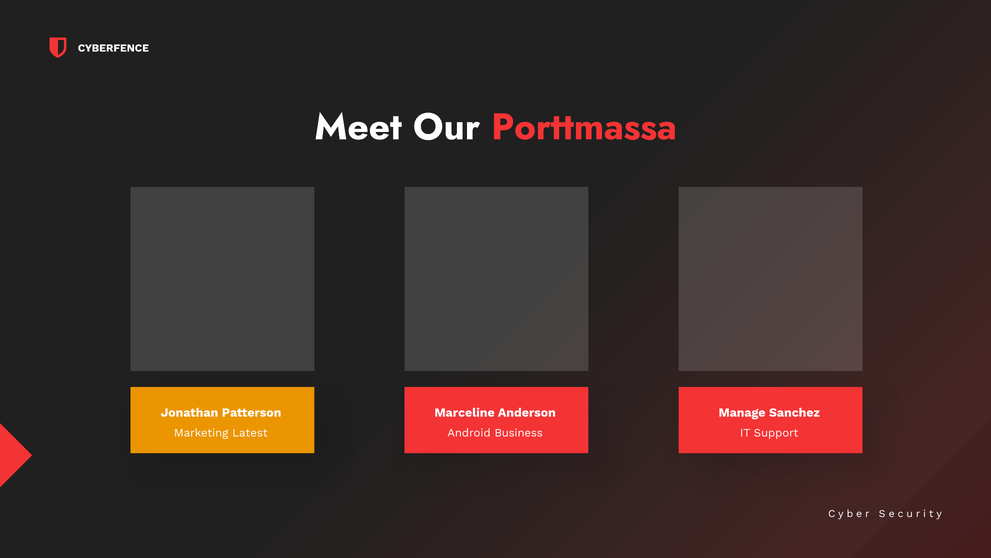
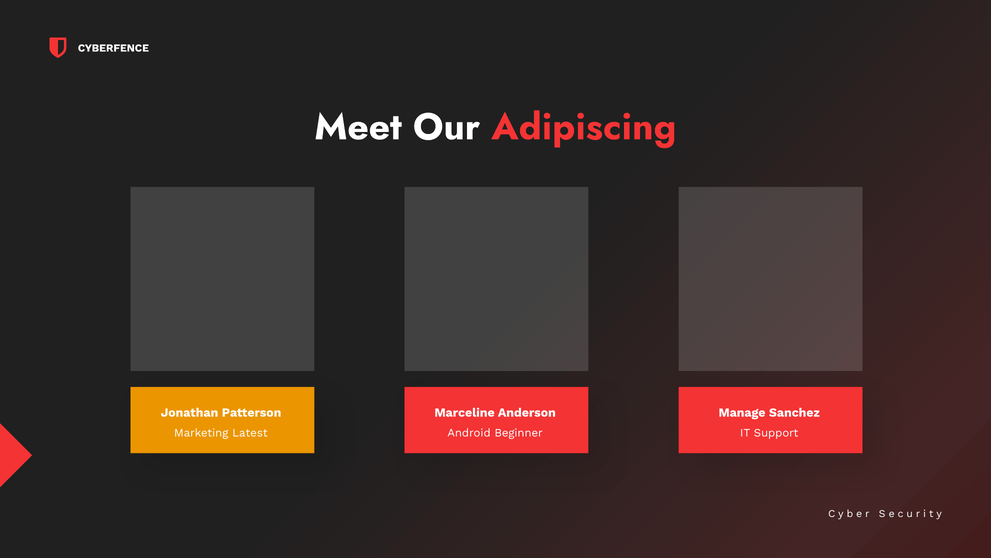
Porttmassa: Porttmassa -> Adipiscing (584, 127)
Business: Business -> Beginner (519, 433)
